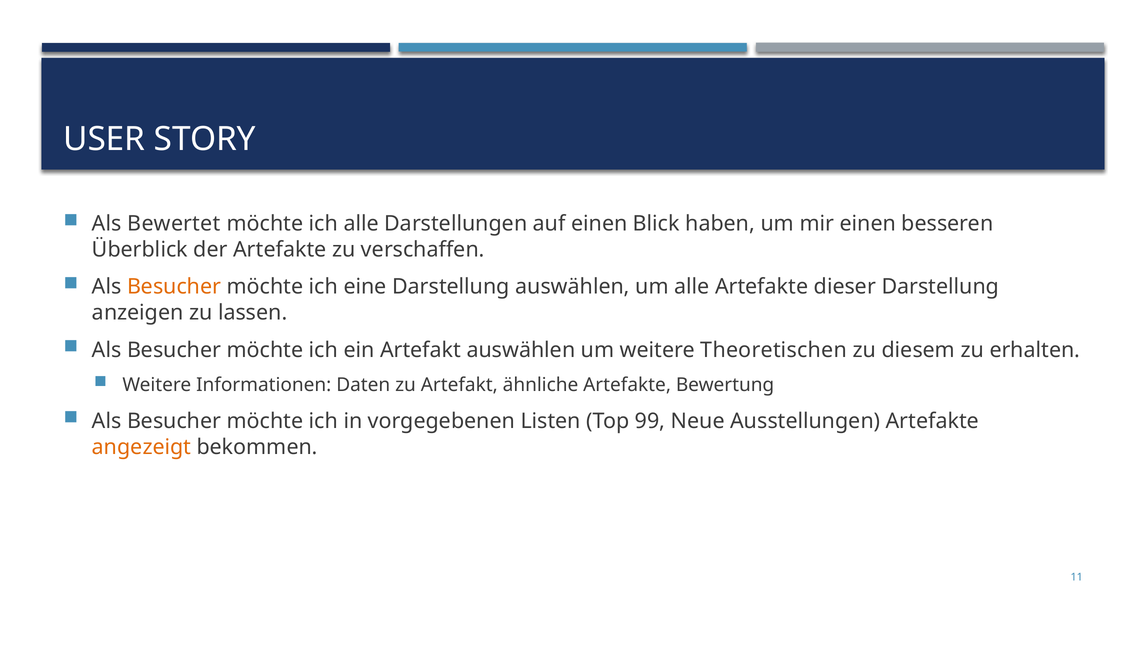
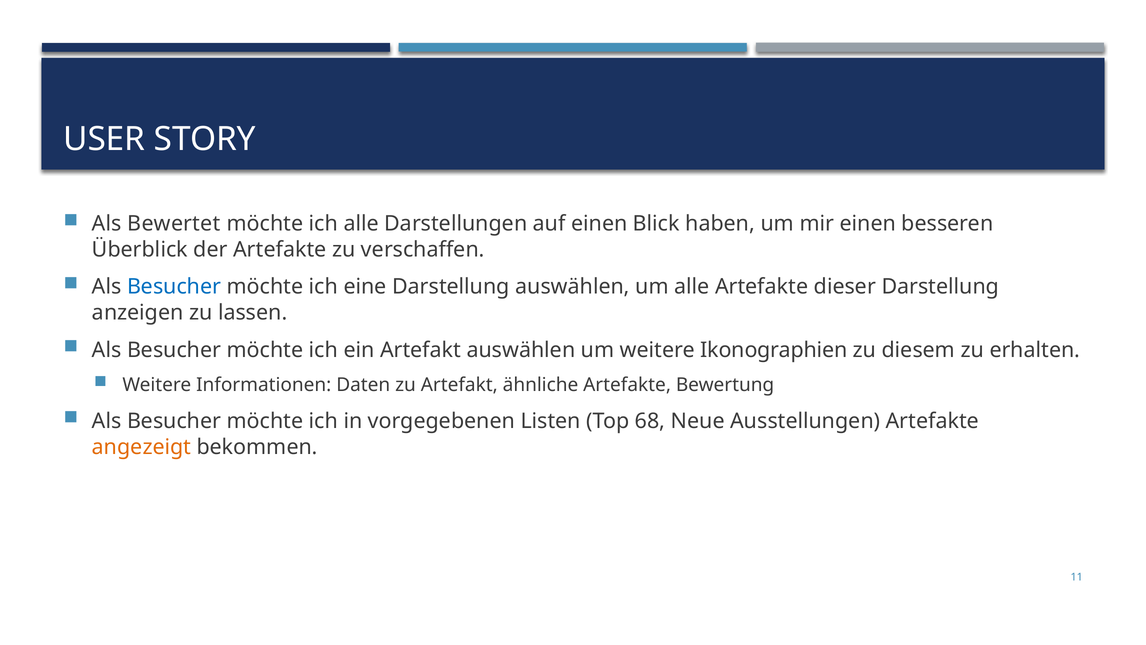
Besucher colour: orange -> blue (174, 287)
Theoretischen: Theoretischen -> Ikonographien (774, 350)
99: 99 -> 68 (650, 421)
